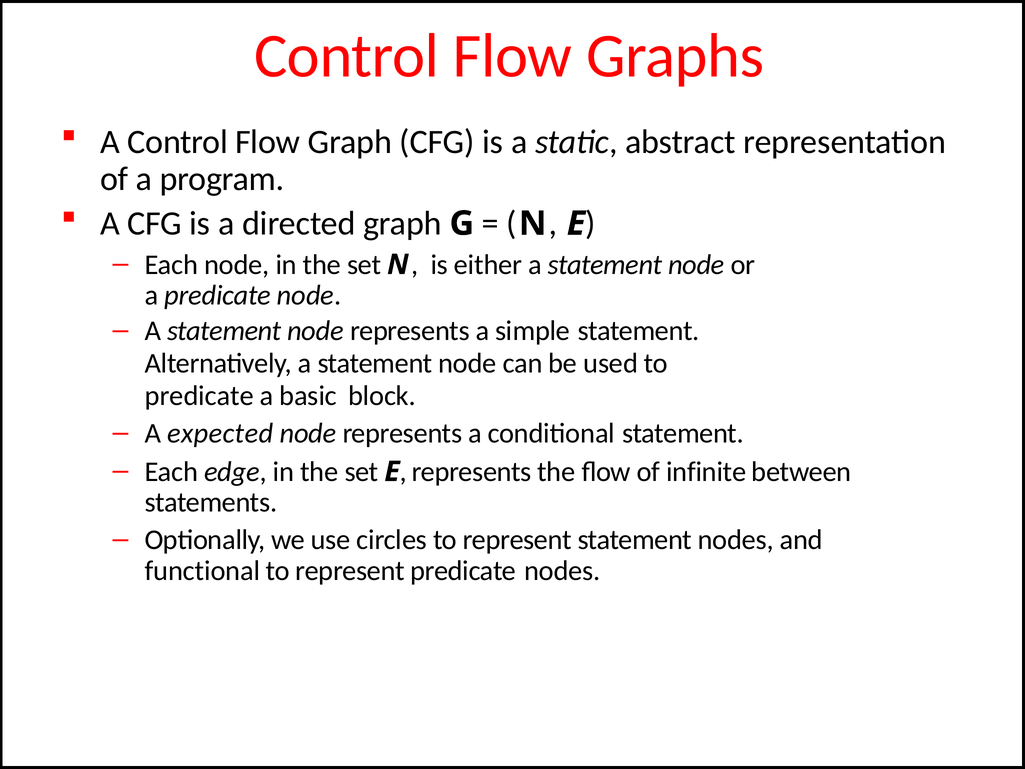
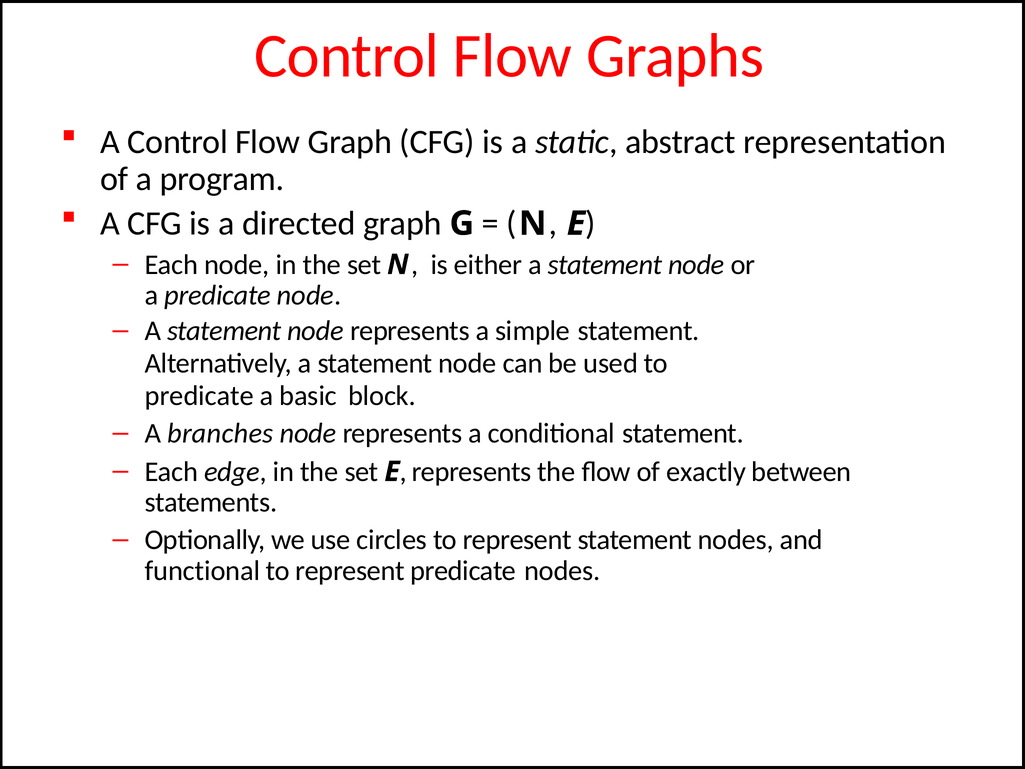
expected: expected -> branches (220, 433)
infinite: infinite -> exactly (706, 471)
